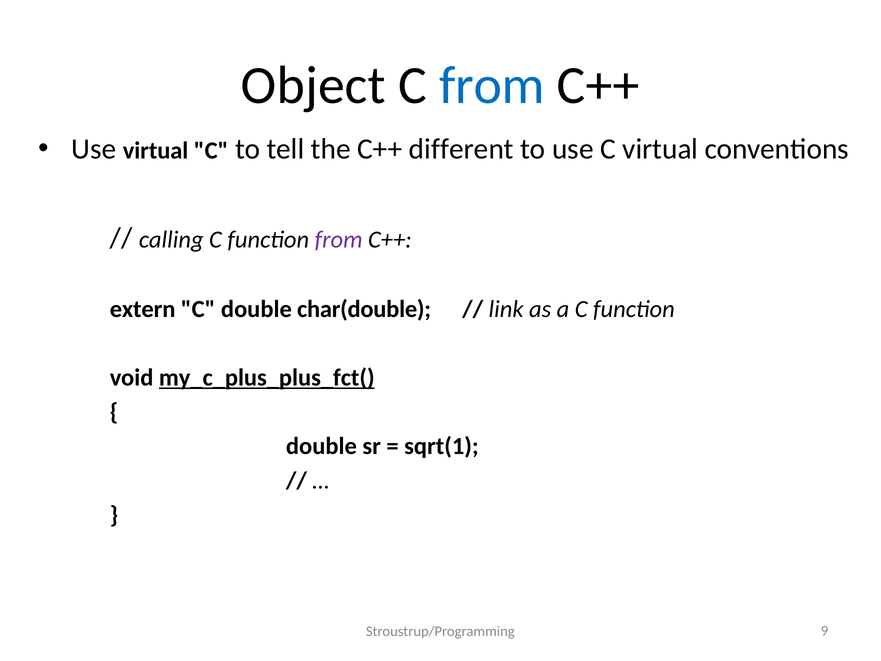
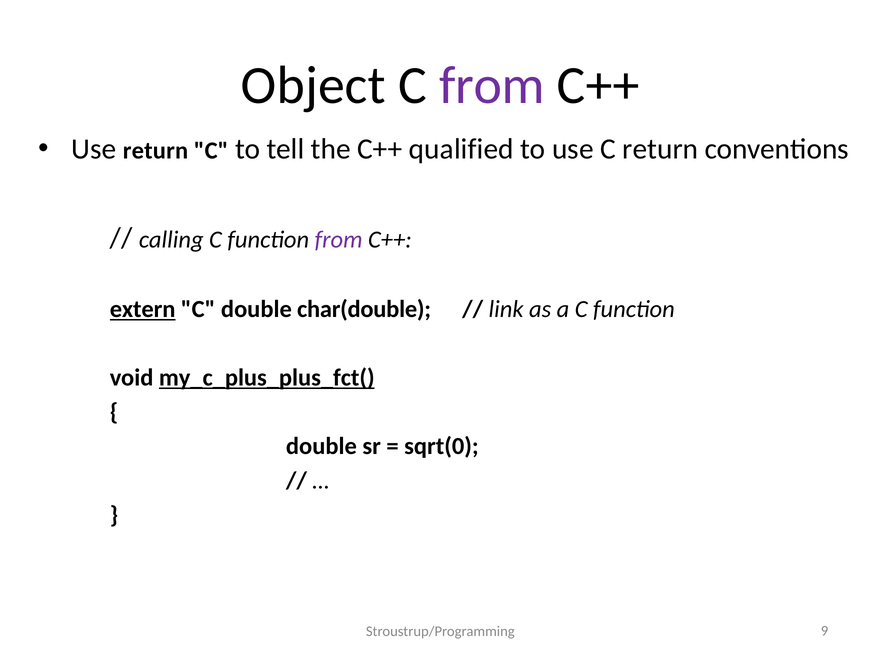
from colour: blue -> purple (492, 85)
Use virtual: virtual -> return (155, 150)
different: different -> qualified (461, 149)
C virtual: virtual -> return (660, 149)
extern underline: none -> present (143, 309)
sqrt(1: sqrt(1 -> sqrt(0 (441, 446)
